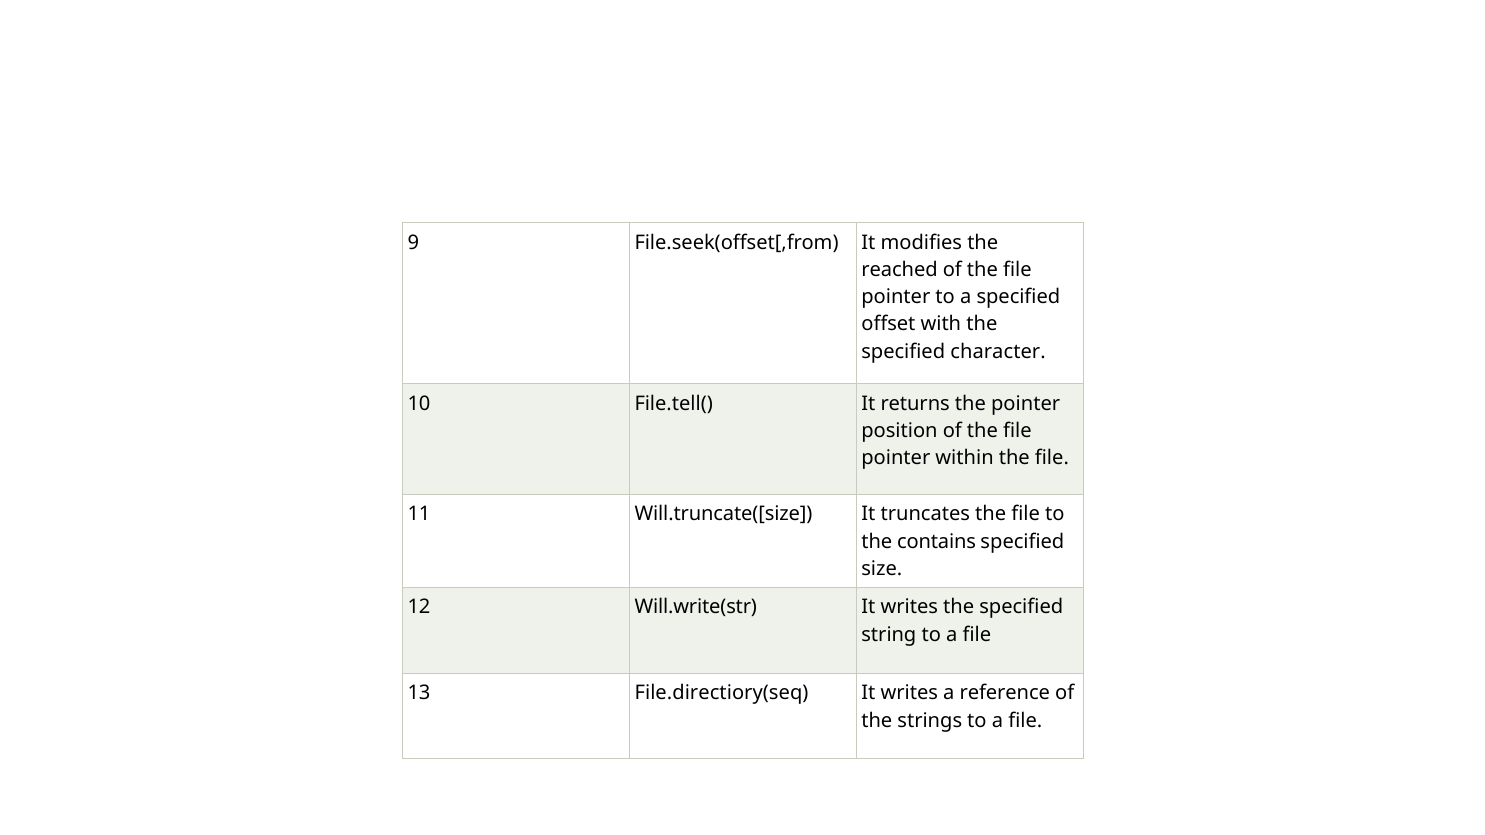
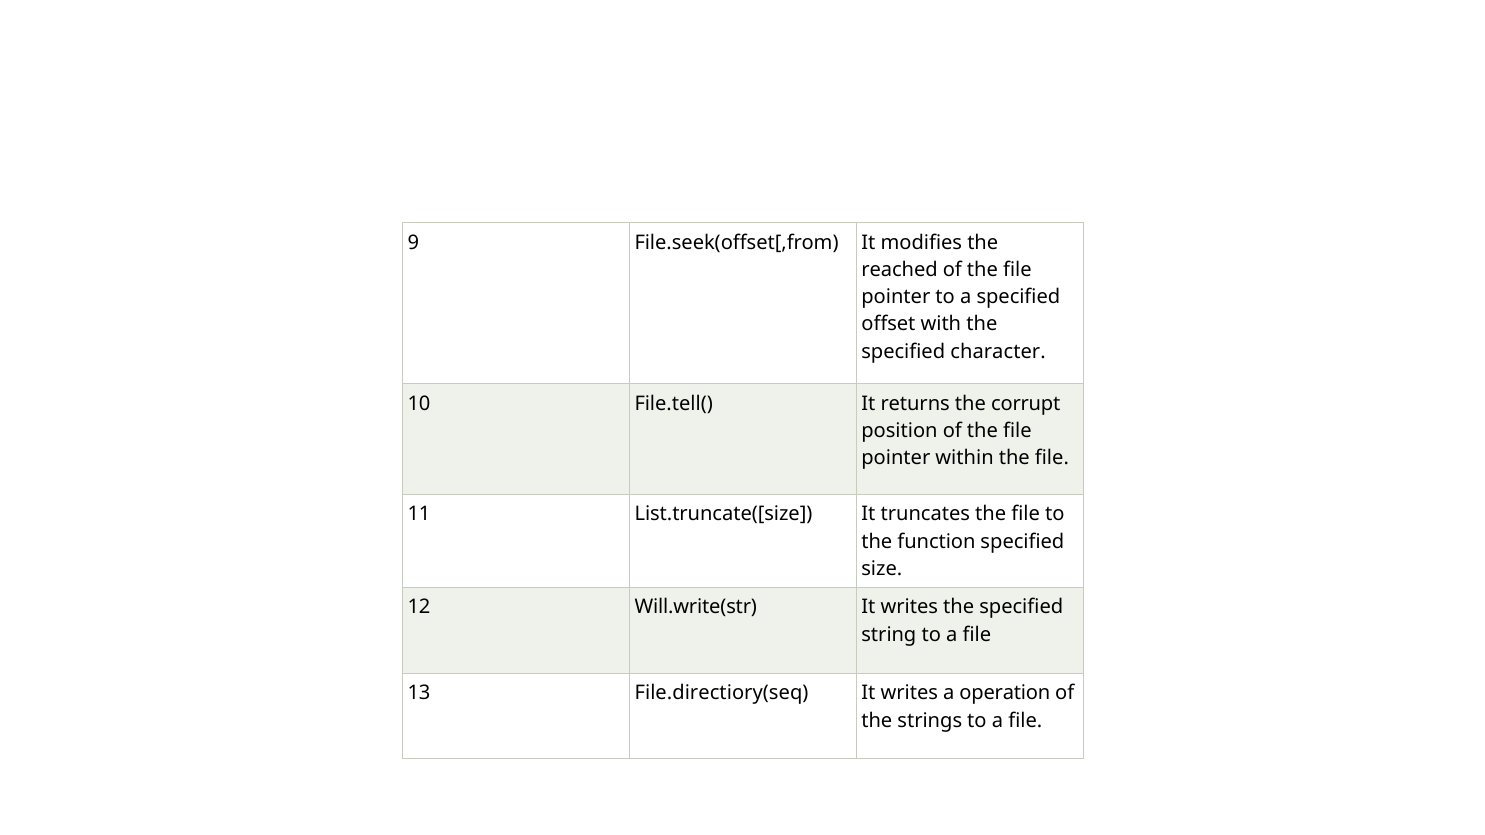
the pointer: pointer -> corrupt (1026, 404)
Will.truncate([size: Will.truncate([size -> List.truncate([size (723, 514)
contains: contains -> function (937, 542)
reference: reference -> operation (1005, 693)
